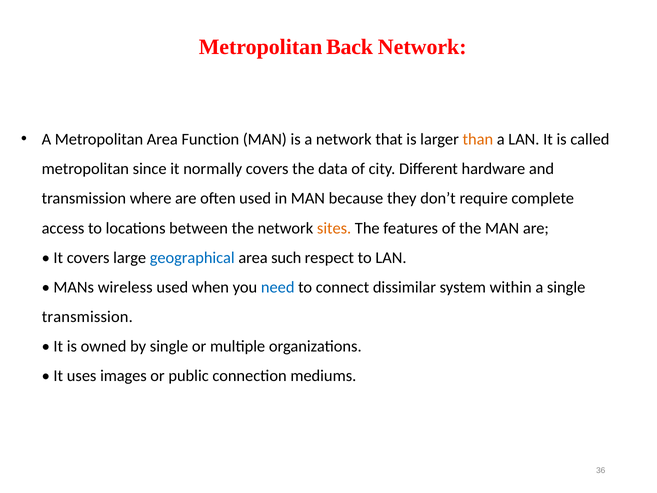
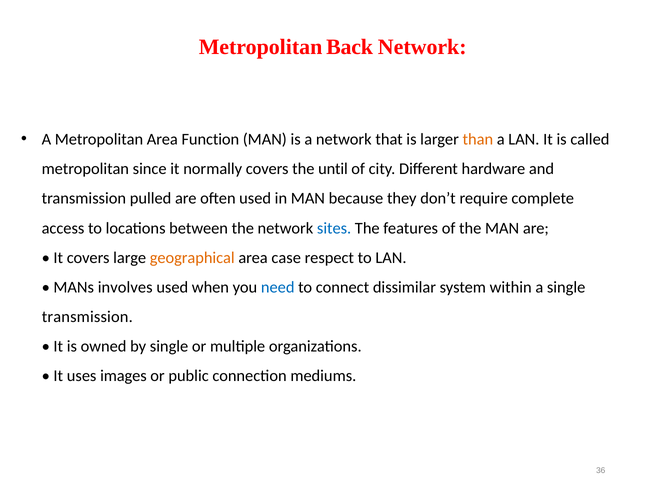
data: data -> until (333, 169)
where: where -> pulled (151, 198)
sites colour: orange -> blue (334, 228)
geographical colour: blue -> orange (192, 258)
such: such -> case (286, 258)
wireless: wireless -> involves (125, 287)
